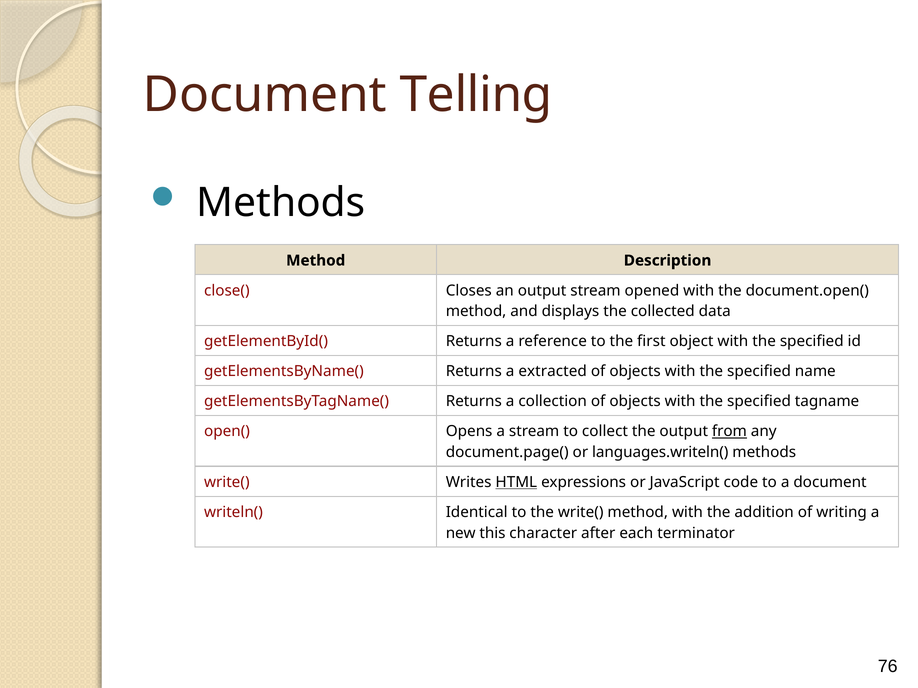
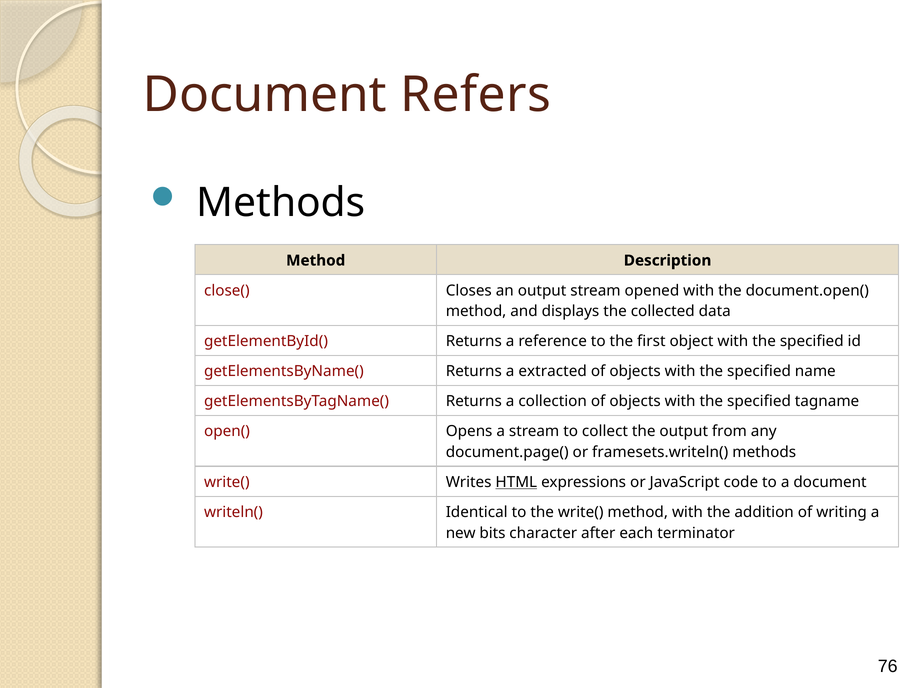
Telling: Telling -> Refers (476, 95)
from underline: present -> none (729, 432)
languages.writeln(: languages.writeln( -> framesets.writeln( (660, 453)
this: this -> bits (492, 533)
